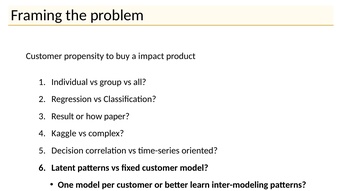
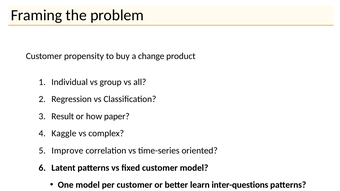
impact: impact -> change (151, 56)
Decision: Decision -> Improve (67, 151)
inter-modeling: inter-modeling -> inter-questions (240, 185)
